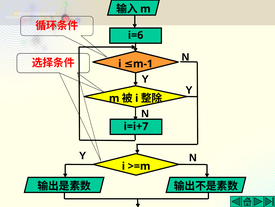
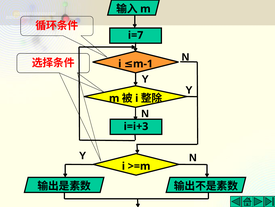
i=6: i=6 -> i=7 (136, 35)
i=i+7: i=i+7 -> i=i+3 (136, 126)
